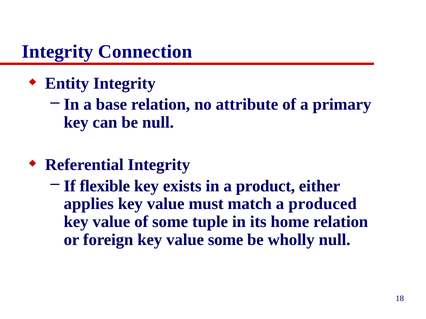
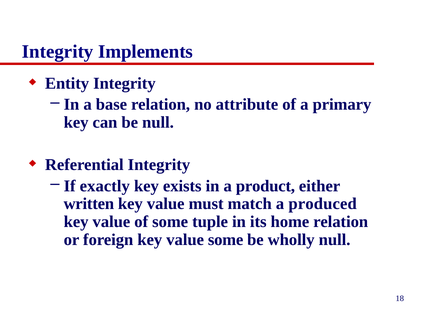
Connection: Connection -> Implements (146, 52)
flexible: flexible -> exactly (105, 186)
applies: applies -> written (89, 204)
